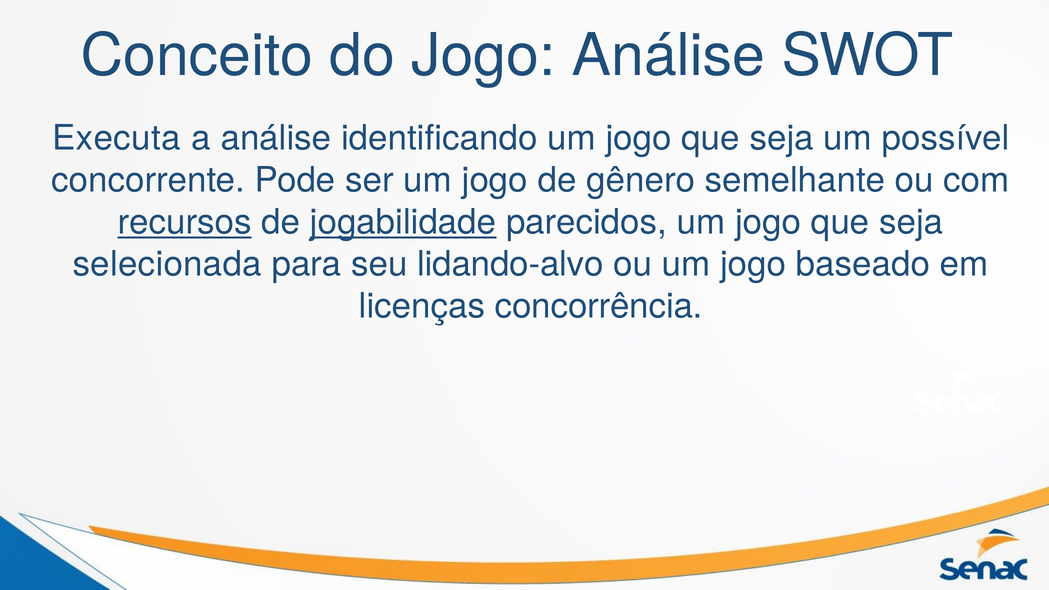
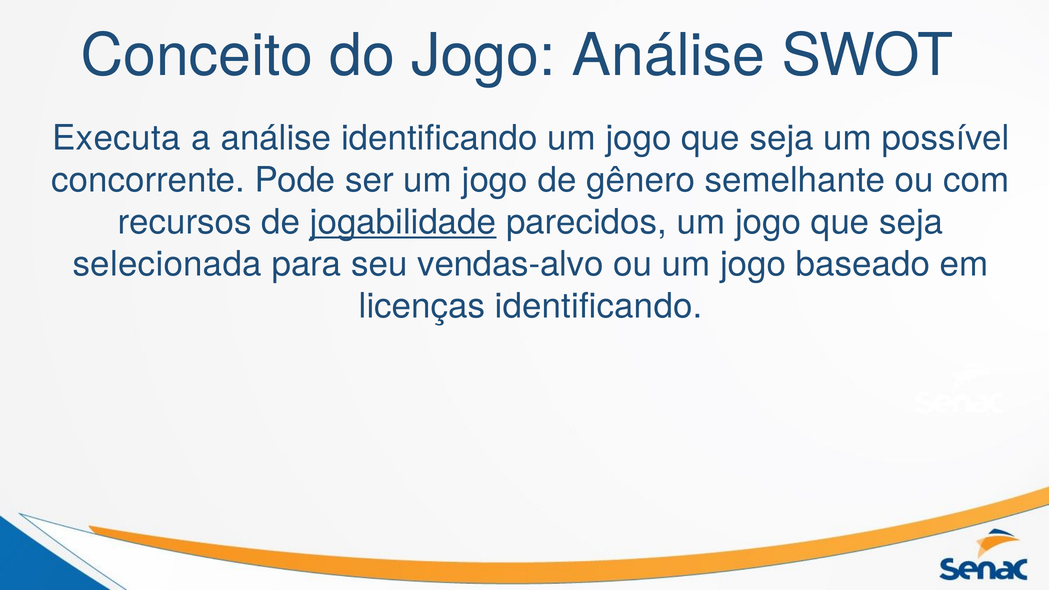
recursos underline: present -> none (185, 222)
lidando-alvo: lidando-alvo -> vendas-alvo (510, 264)
licenças concorrência: concorrência -> identificando (599, 306)
